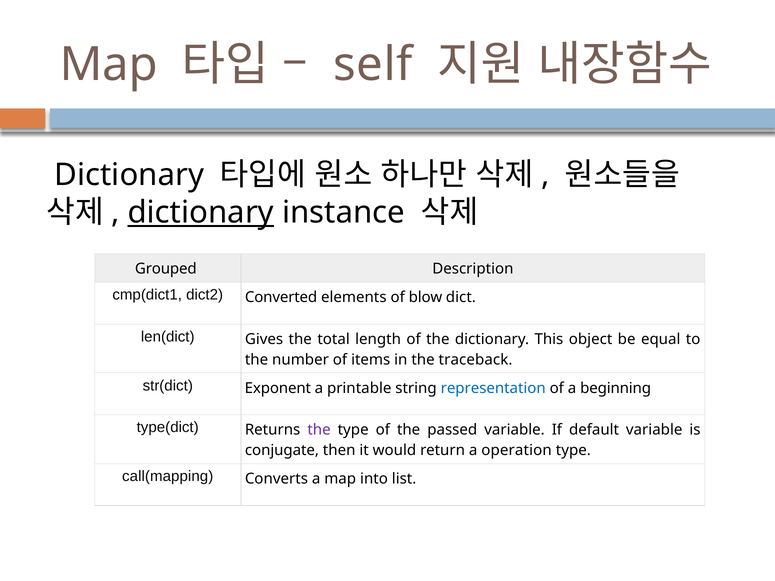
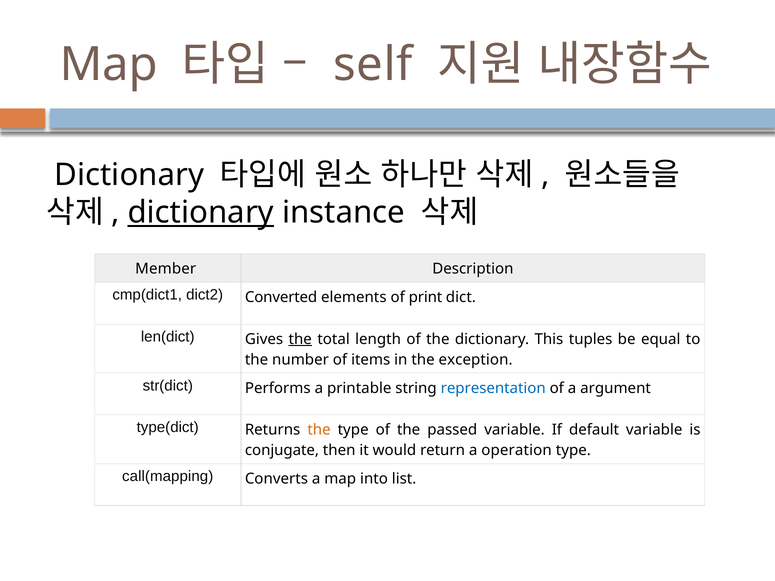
Grouped: Grouped -> Member (166, 269)
blow: blow -> print (425, 297)
the underline: none -> present (300, 339)
object: object -> tuples (591, 339)
traceback: traceback -> exception (476, 360)
Exponent: Exponent -> Performs (278, 388)
beginning: beginning -> argument (616, 388)
the colour: purple -> orange (319, 430)
